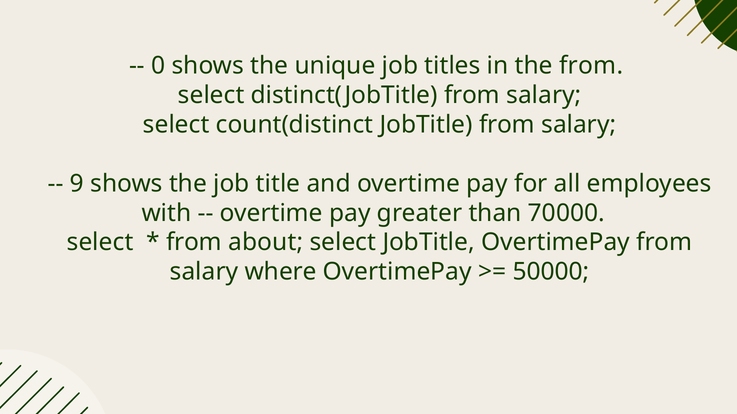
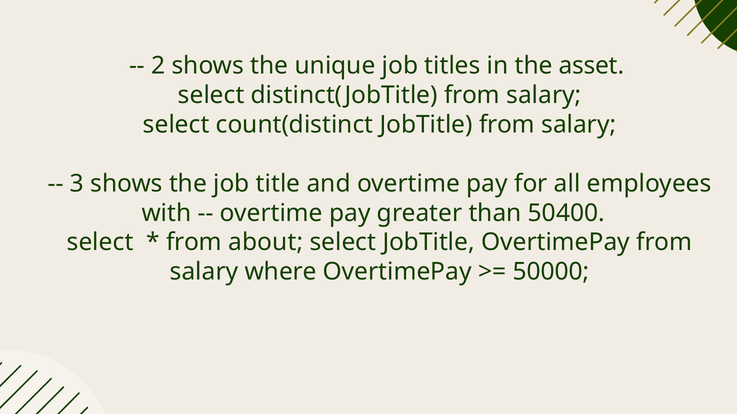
0: 0 -> 2 (158, 66)
the from: from -> asset (591, 66)
9: 9 -> 3 (77, 184)
70000: 70000 -> 50400 (566, 213)
